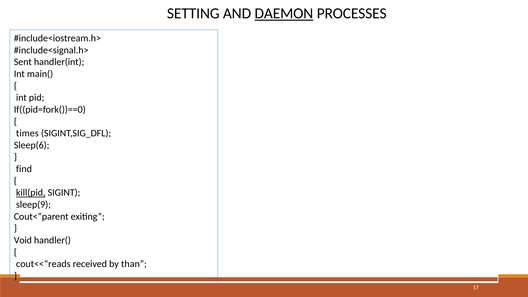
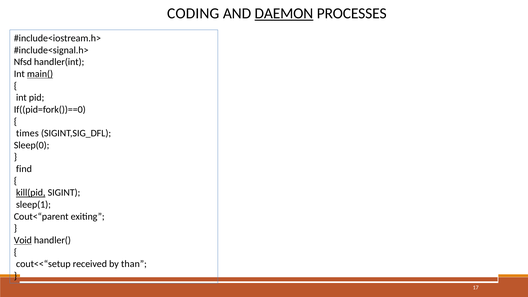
SETTING: SETTING -> CODING (193, 14)
Sent: Sent -> Nfsd (23, 62)
main( underline: none -> present (40, 74)
Sleep(6: Sleep(6 -> Sleep(0 (32, 145)
sleep(9: sleep(9 -> sleep(1 (33, 205)
Void underline: none -> present (23, 240)
cout<<“reads: cout<<“reads -> cout<<“setup (43, 264)
